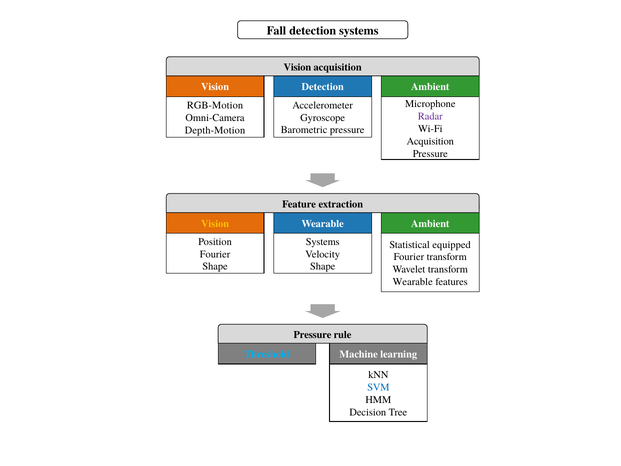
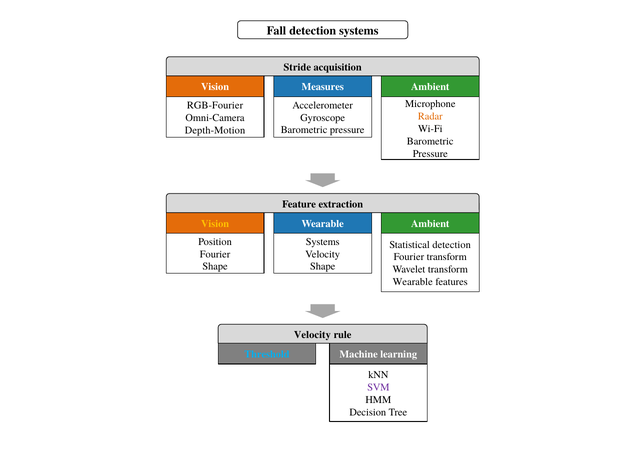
Vision: Vision -> Stride (297, 67)
Detection: Detection -> Measures (323, 87)
RGB-Motion: RGB-Motion -> RGB-Fourier (215, 105)
Radar colour: purple -> orange (430, 116)
Acquisition: Acquisition -> Barometric (430, 141)
Statistical equipped: equipped -> detection (452, 244)
Pressure: Pressure -> Velocity (312, 335)
SVM colour: blue -> purple (378, 387)
